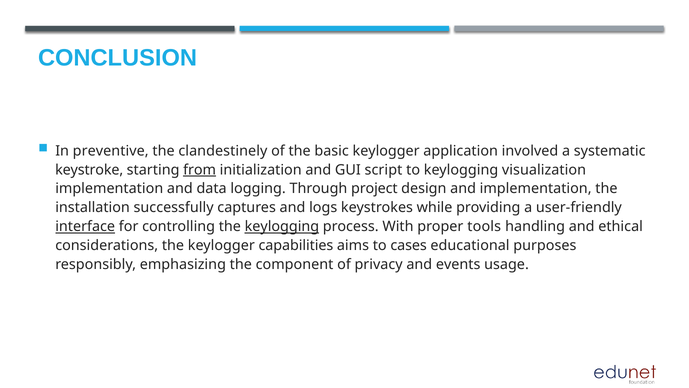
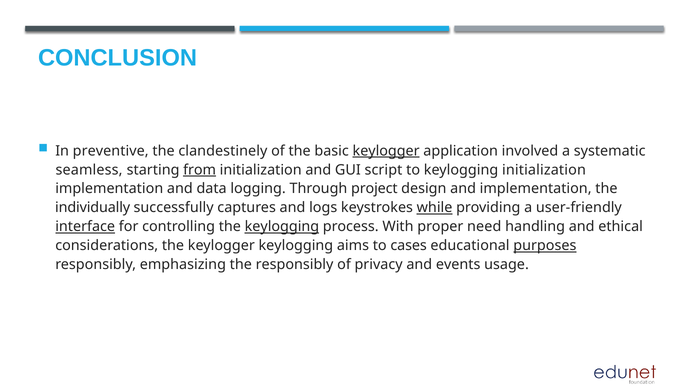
keylogger underline: none -> present (386, 151)
keystroke: keystroke -> seamless (89, 170)
keylogging visualization: visualization -> initialization (544, 170)
installation: installation -> individually (93, 207)
while underline: none -> present (435, 207)
tools: tools -> need (484, 226)
keylogger capabilities: capabilities -> keylogging (296, 245)
purposes underline: none -> present (545, 245)
the component: component -> responsibly (295, 264)
